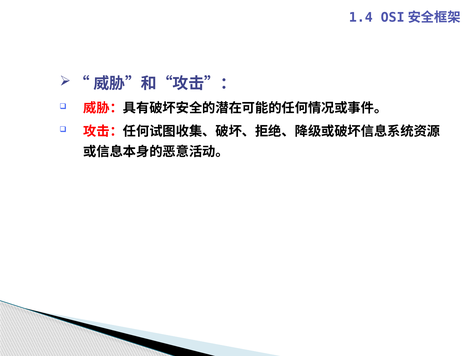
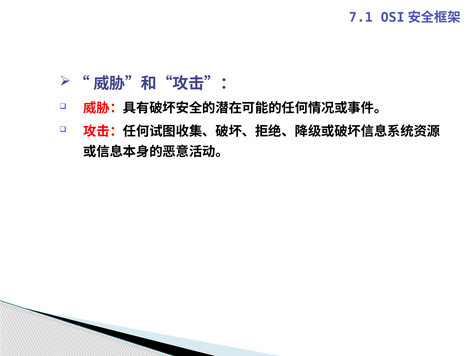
1.4: 1.4 -> 7.1 (361, 17)
